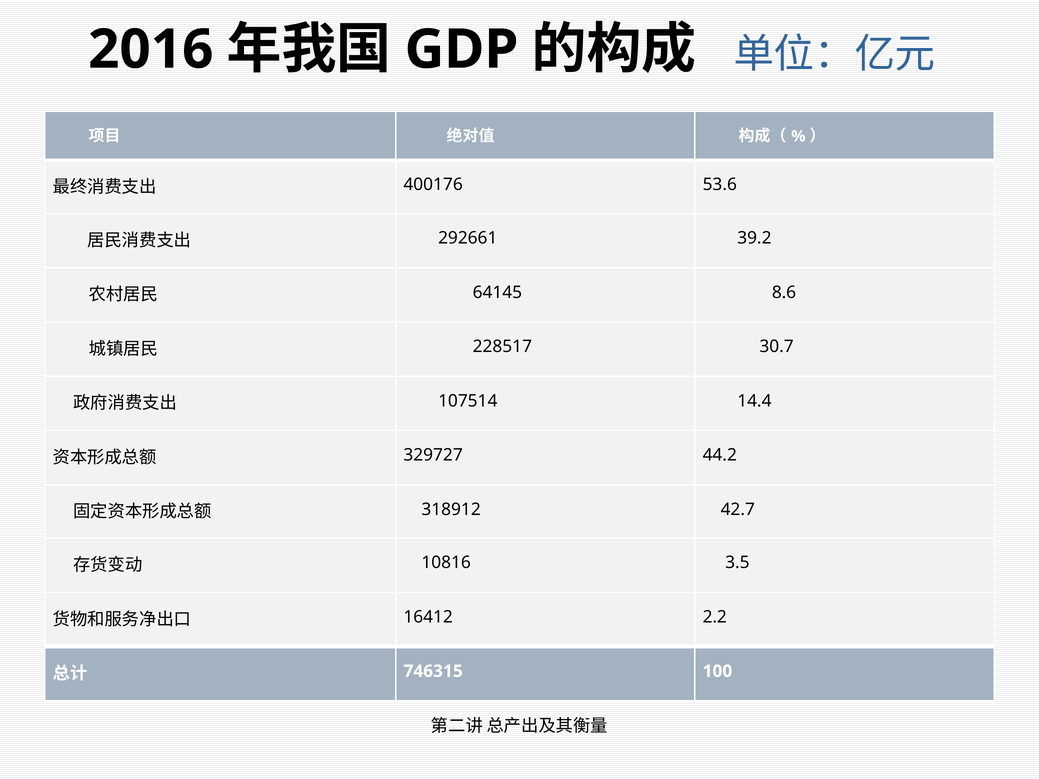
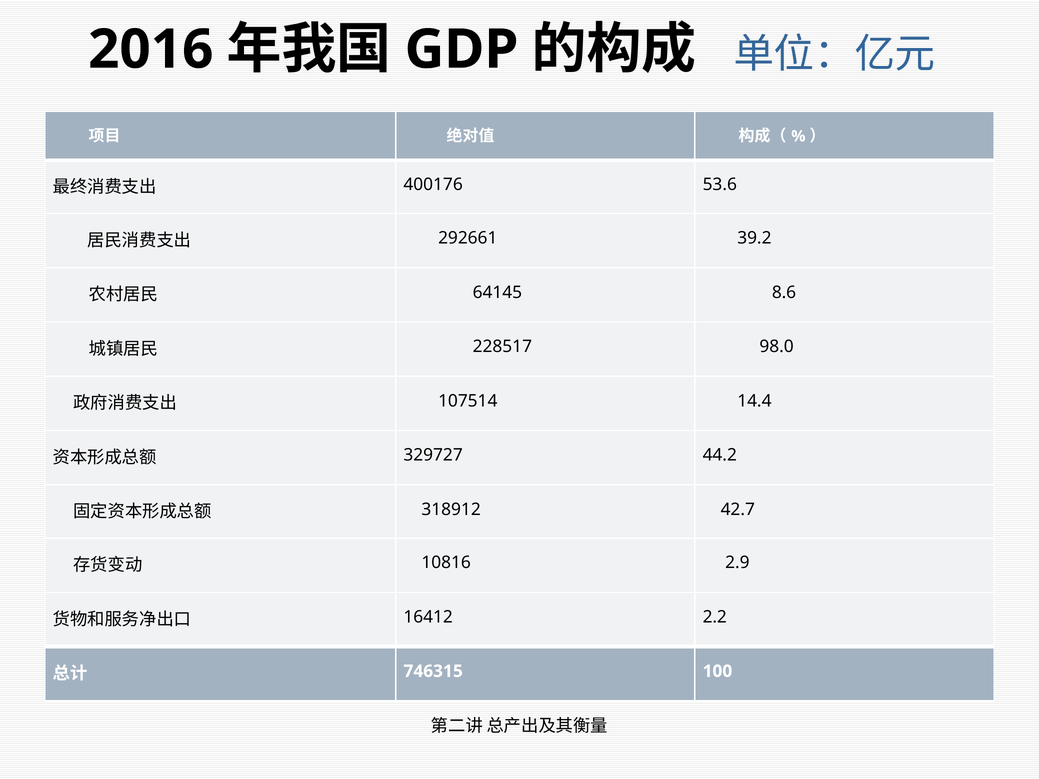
30.7: 30.7 -> 98.0 (777, 347)
3.5: 3.5 -> 2.9 (737, 563)
